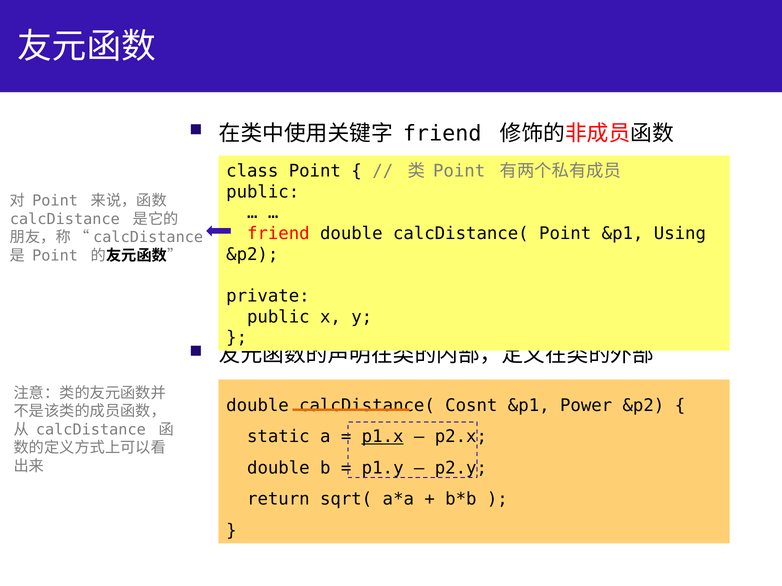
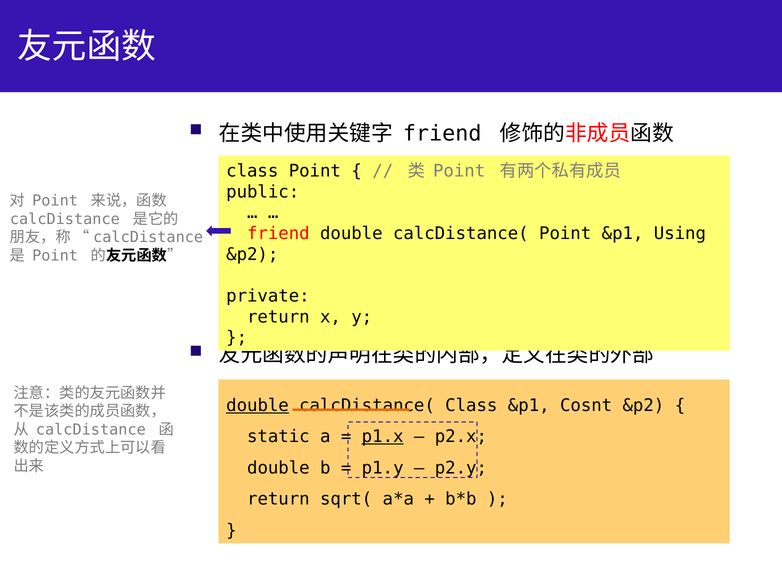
public: public -> return (278, 317)
double underline: none -> present (258, 406)
calcDistance( Cosnt: Cosnt -> Class (471, 406)
Power: Power -> Cosnt (586, 406)
